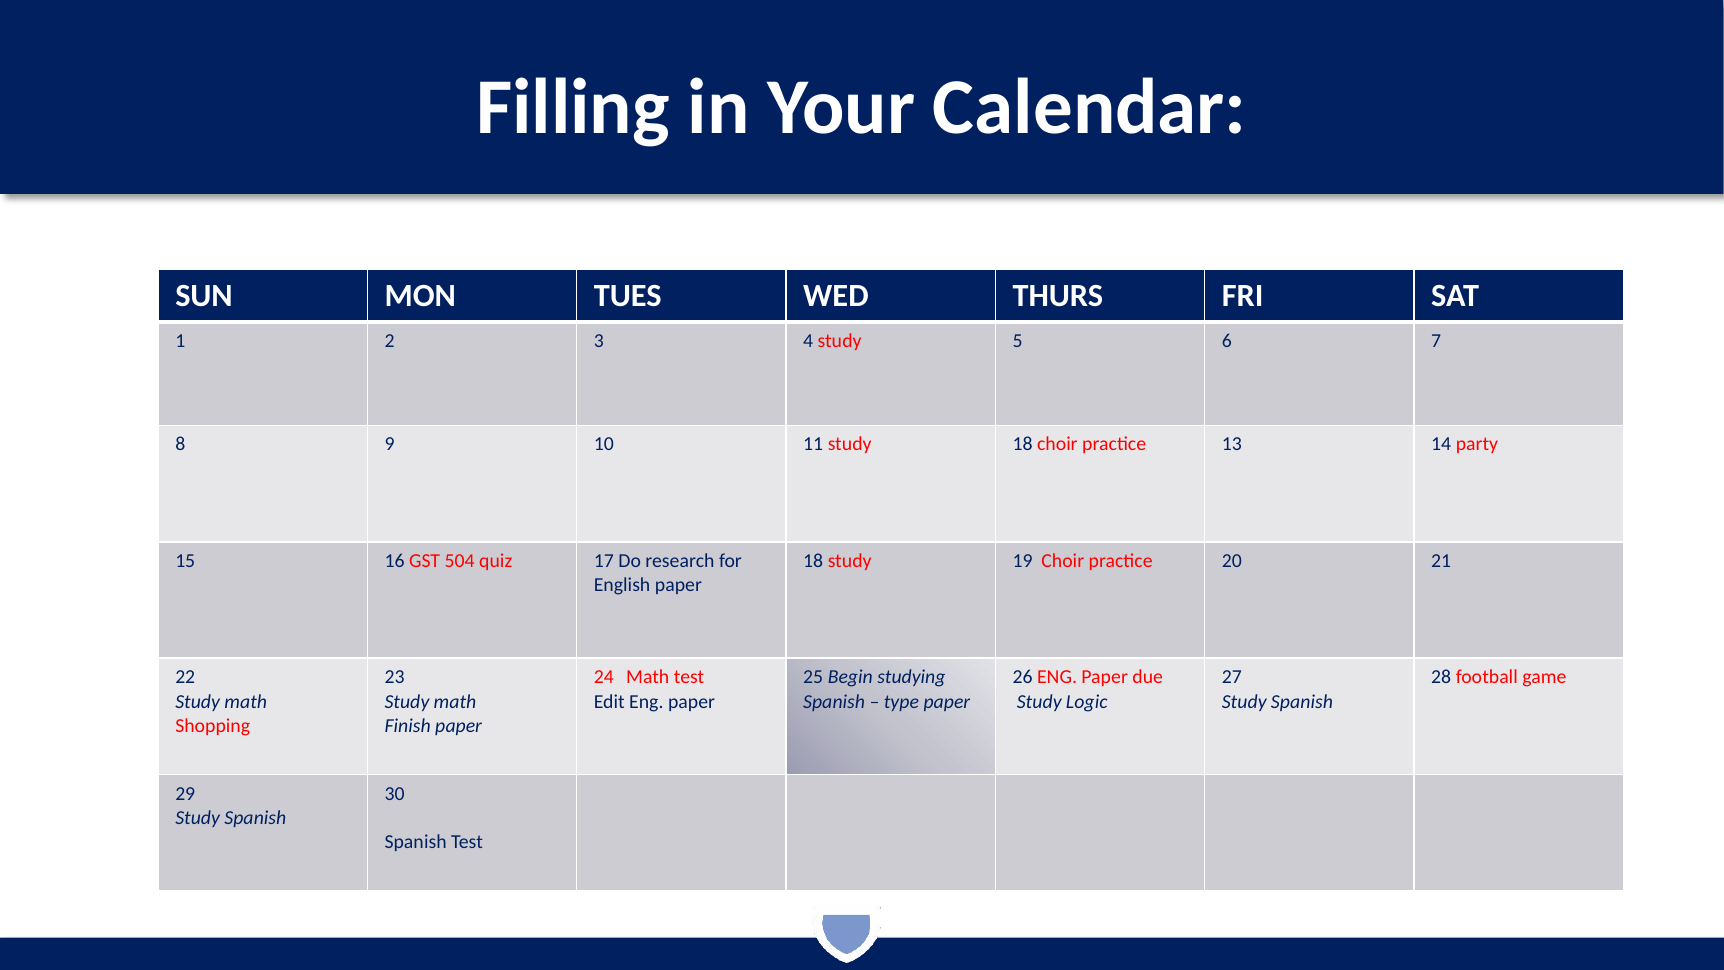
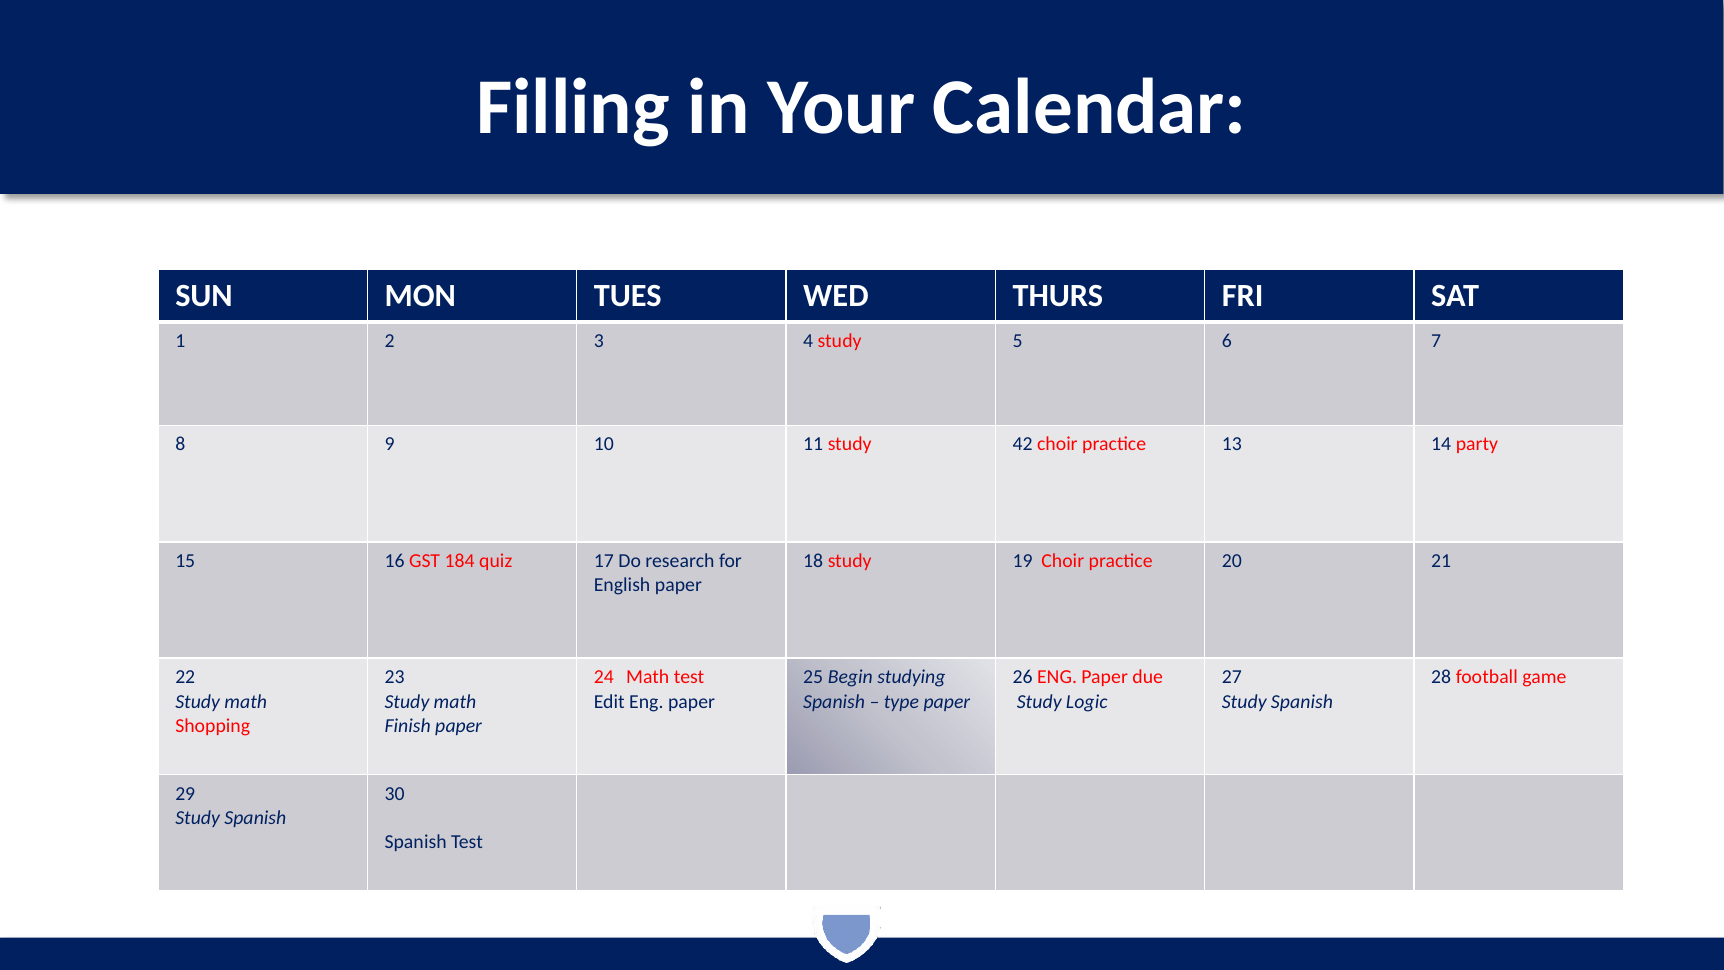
study 18: 18 -> 42 (1023, 444)
504: 504 -> 184 (460, 561)
